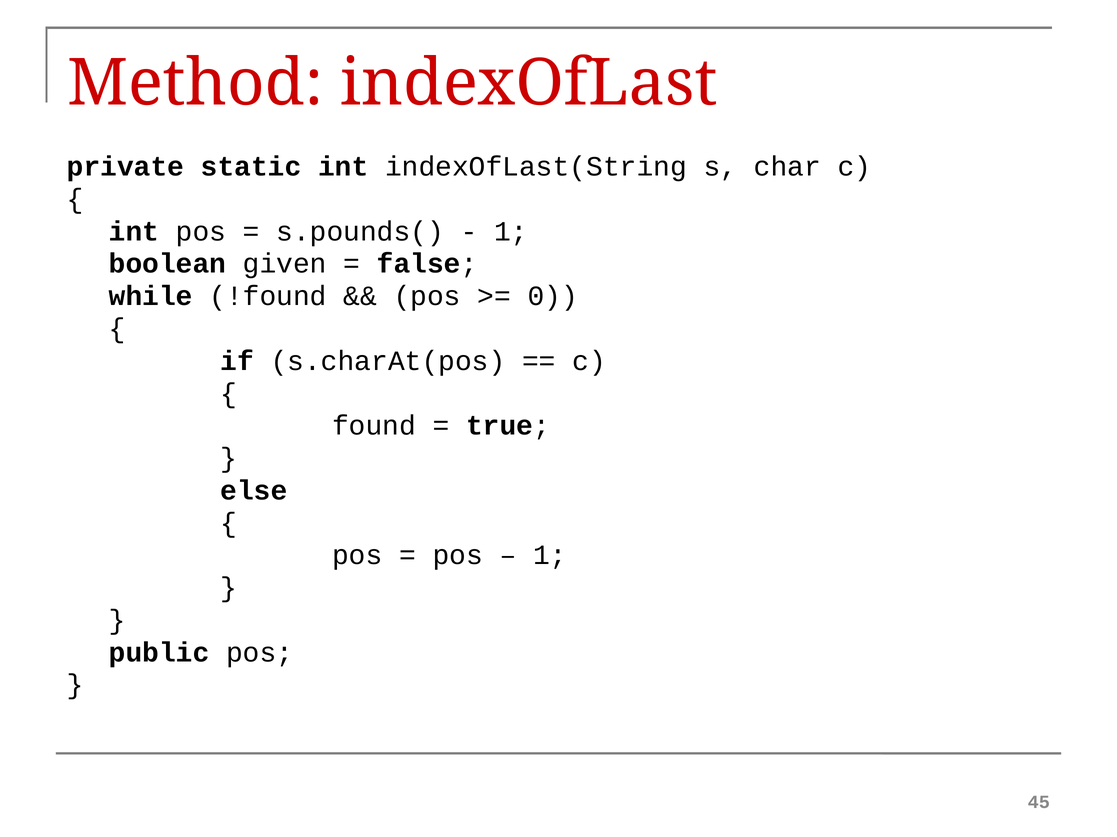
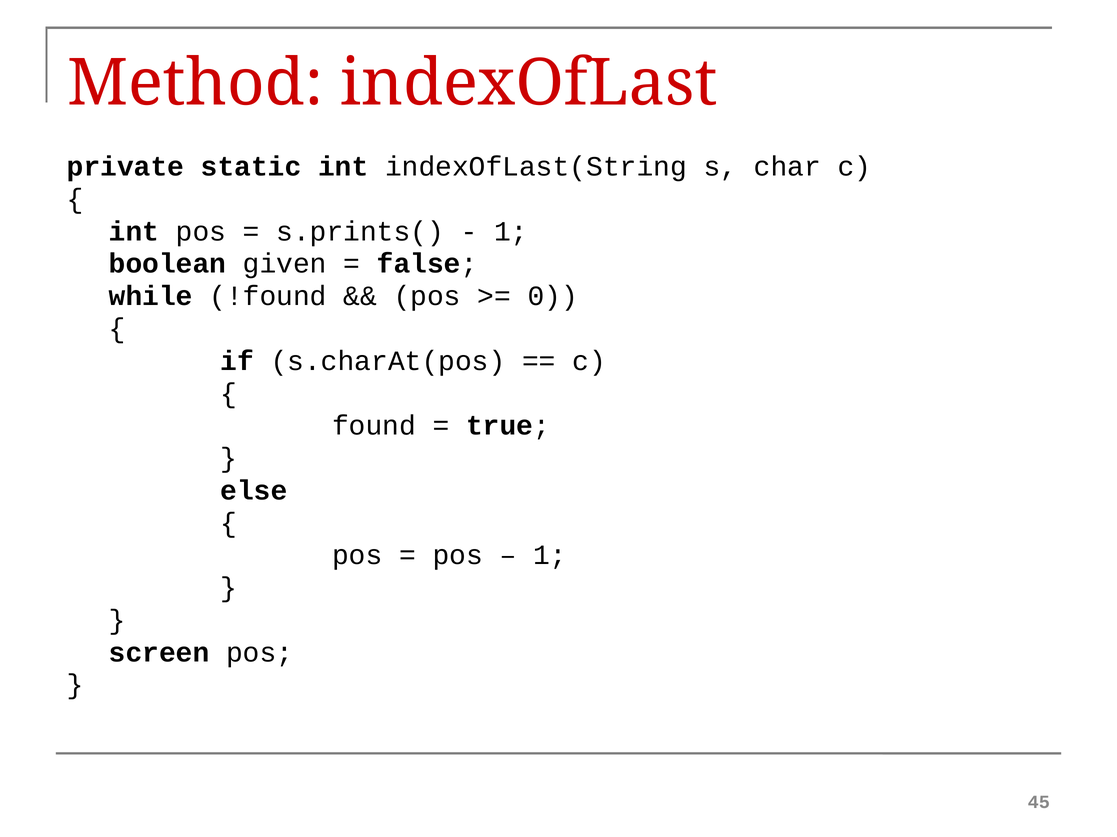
s.pounds(: s.pounds( -> s.prints( (360, 232)
public: public -> screen (159, 653)
